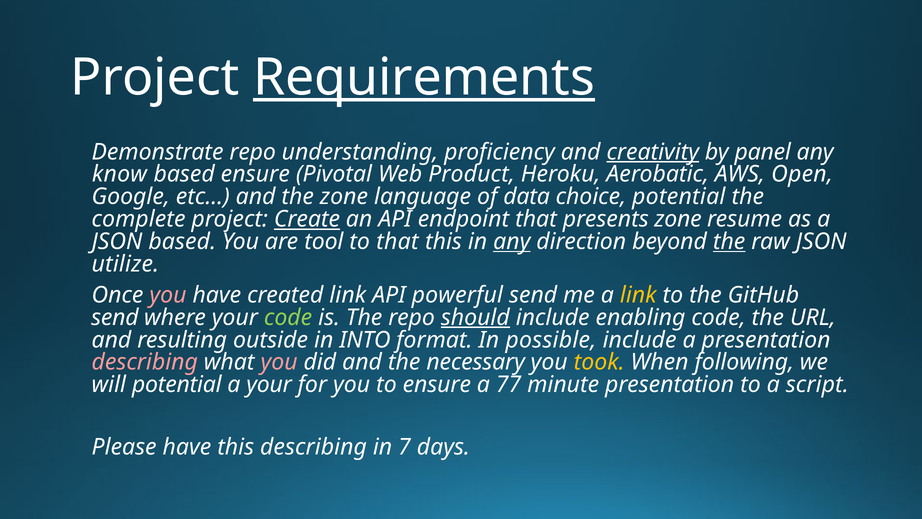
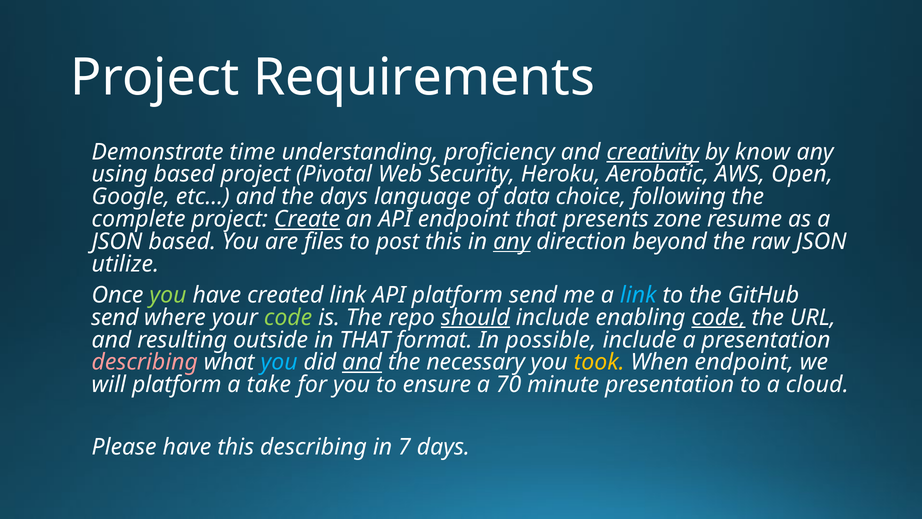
Requirements underline: present -> none (424, 77)
Demonstrate repo: repo -> time (252, 152)
panel: panel -> know (762, 152)
know: know -> using (120, 174)
based ensure: ensure -> project (255, 174)
Product: Product -> Security (472, 174)
the zone: zone -> days (344, 197)
choice potential: potential -> following (679, 197)
tool: tool -> files (324, 241)
to that: that -> post (398, 241)
the underline: present -> none (729, 241)
you colour: pink -> light green (168, 295)
API powerful: powerful -> platform (457, 295)
link colour: yellow -> light blue (638, 295)
code underline: none -> present (718, 317)
in INTO: INTO -> THAT (365, 340)
you colour: pink -> light blue (279, 362)
and underline: none -> present (362, 362)
When following: following -> endpoint (744, 362)
will potential: potential -> platform (177, 385)
a your: your -> take (269, 385)
77: 77 -> 70 (509, 385)
script: script -> cloud (817, 385)
